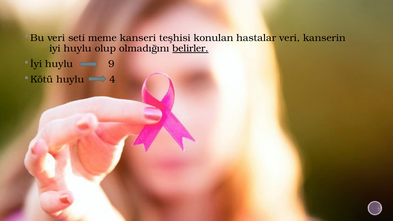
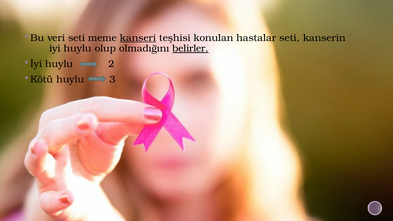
kanseri underline: none -> present (138, 38)
hastalar veri: veri -> seti (290, 38)
9: 9 -> 2 (111, 64)
4: 4 -> 3 (112, 79)
